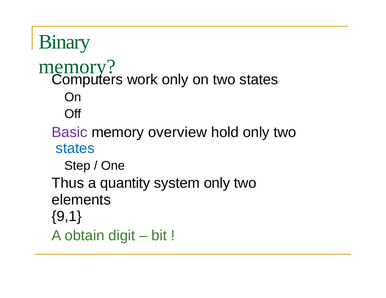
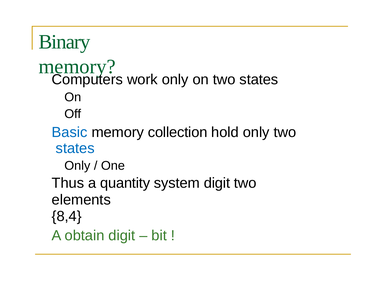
Basic colour: purple -> blue (70, 133)
overview: overview -> collection (178, 133)
Step: Step -> Only (77, 166)
system only: only -> digit (217, 183)
9,1: 9,1 -> 8,4 (67, 217)
